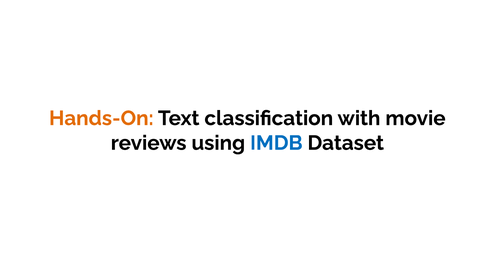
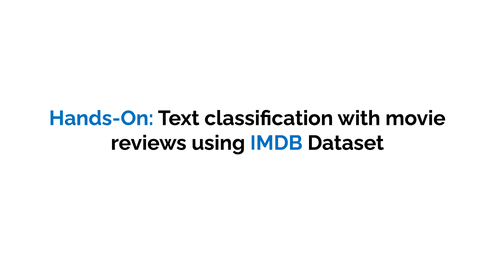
Hands-On colour: orange -> blue (101, 118)
